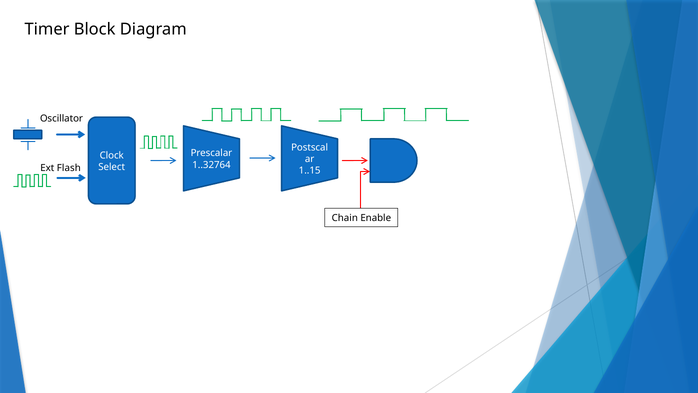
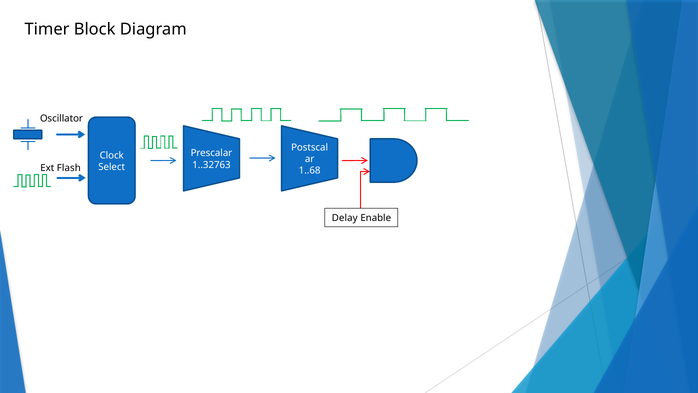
1..32764: 1..32764 -> 1..32763 (211, 165)
1..15: 1..15 -> 1..68 (310, 171)
Chain: Chain -> Delay (345, 218)
